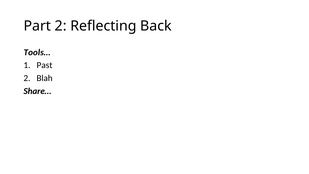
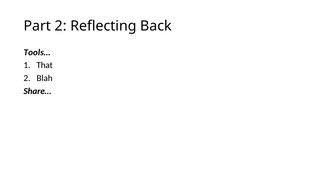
Past: Past -> That (45, 65)
